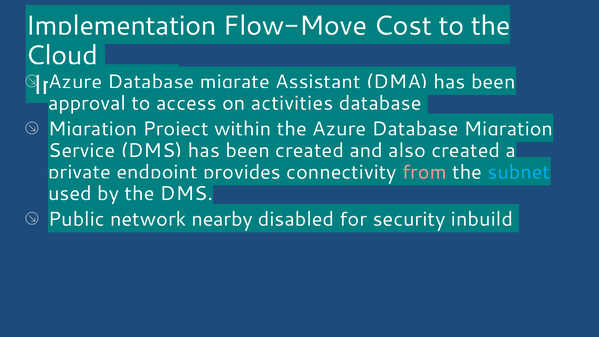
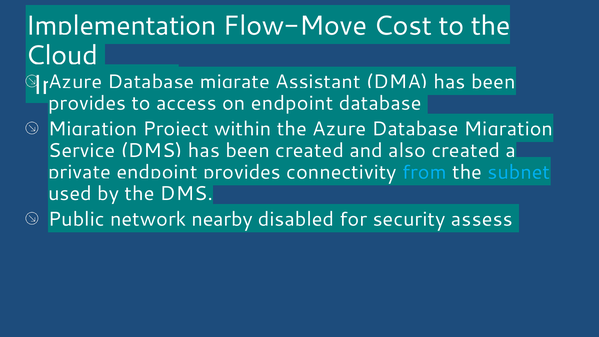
approval: approval -> provides (87, 103)
on activities: activities -> endpoint (292, 103)
from colour: pink -> light blue (424, 172)
inbuild: inbuild -> assess (482, 219)
